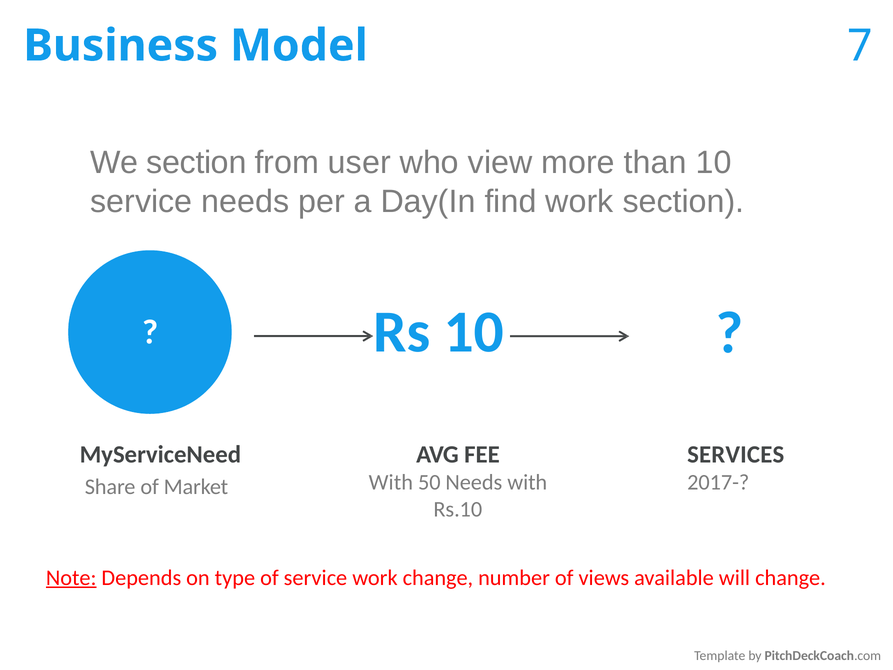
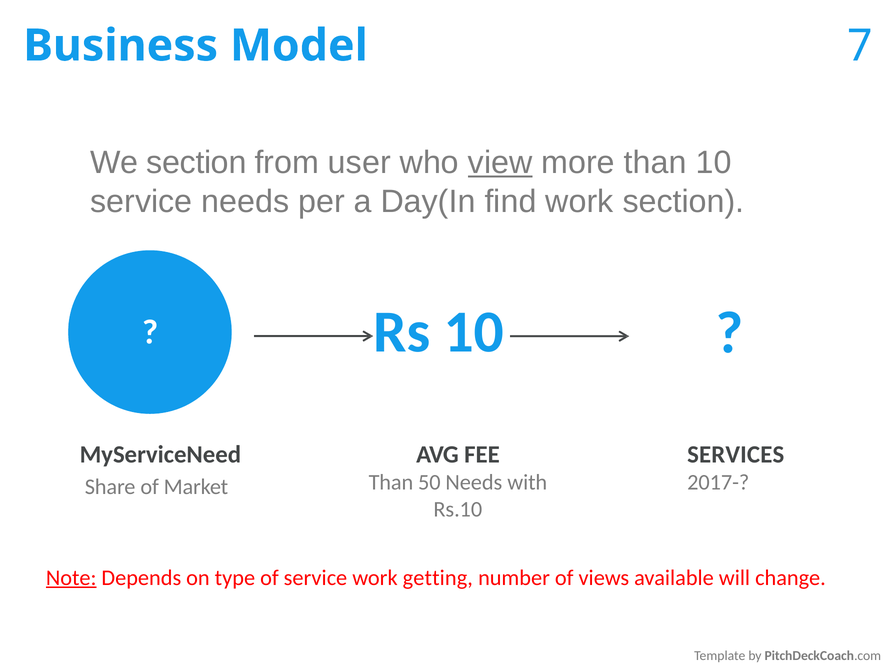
view underline: none -> present (500, 163)
With: With -> Than (391, 482)
work change: change -> getting (438, 577)
